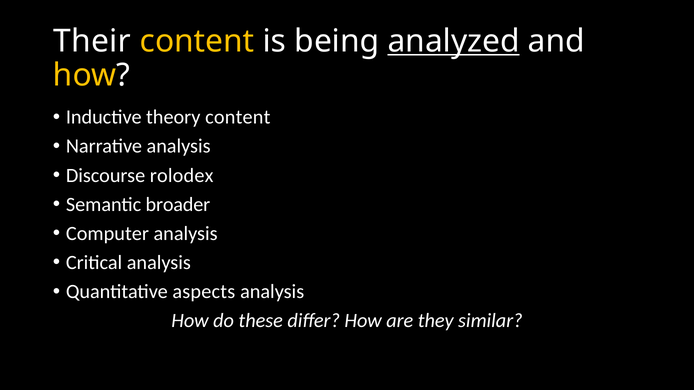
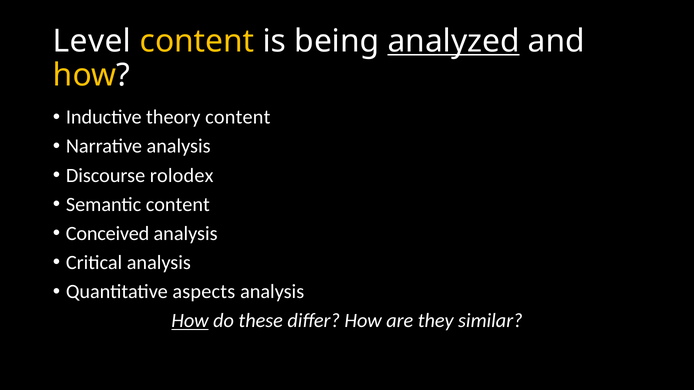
Their: Their -> Level (92, 41)
Semantic broader: broader -> content (178, 205)
Computer: Computer -> Conceived (108, 234)
How underline: none -> present (190, 321)
